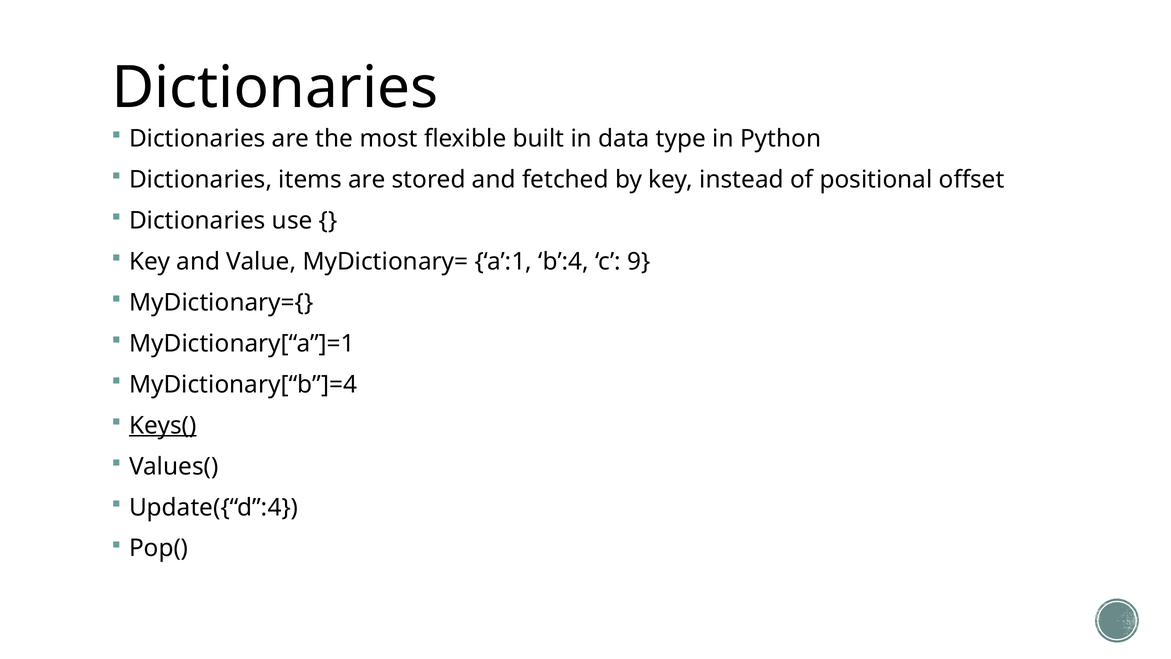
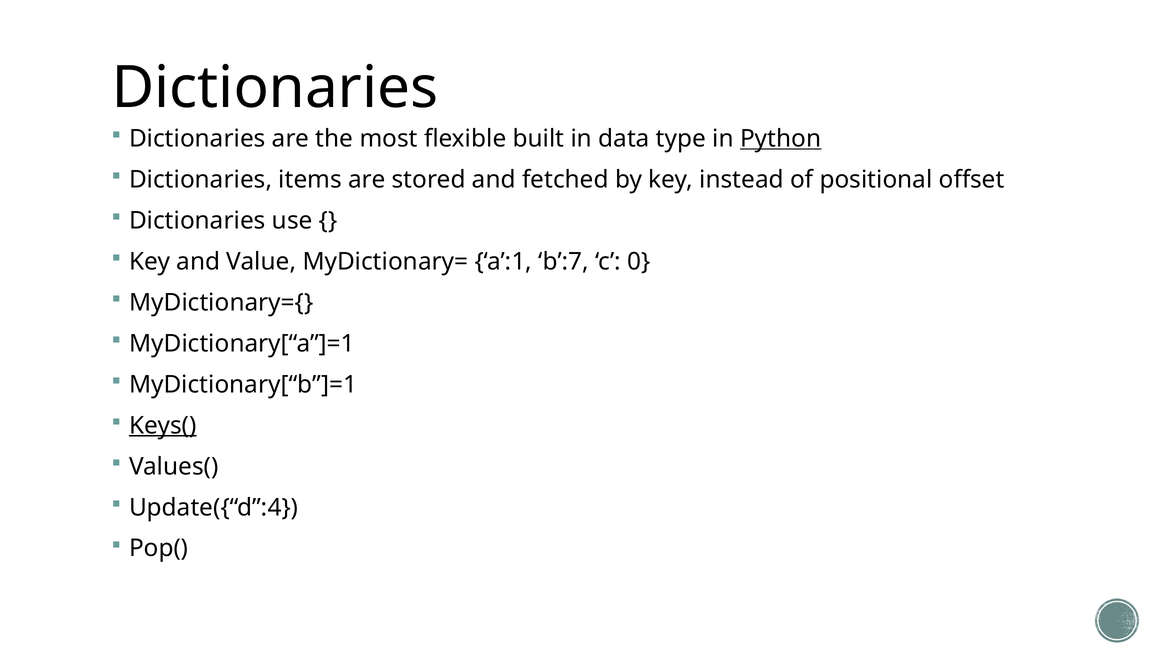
Python underline: none -> present (781, 138)
b’:4: b’:4 -> b’:7 (564, 261)
9: 9 -> 0 (639, 261)
MyDictionary[“b”]=4: MyDictionary[“b”]=4 -> MyDictionary[“b”]=1 (243, 384)
